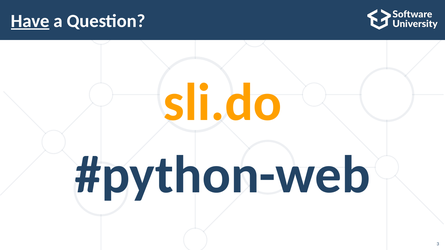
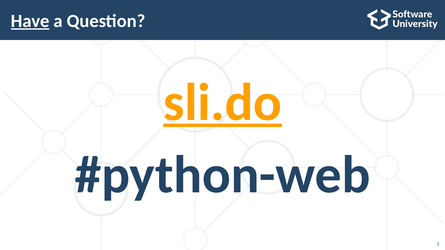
sli.do underline: none -> present (223, 103)
